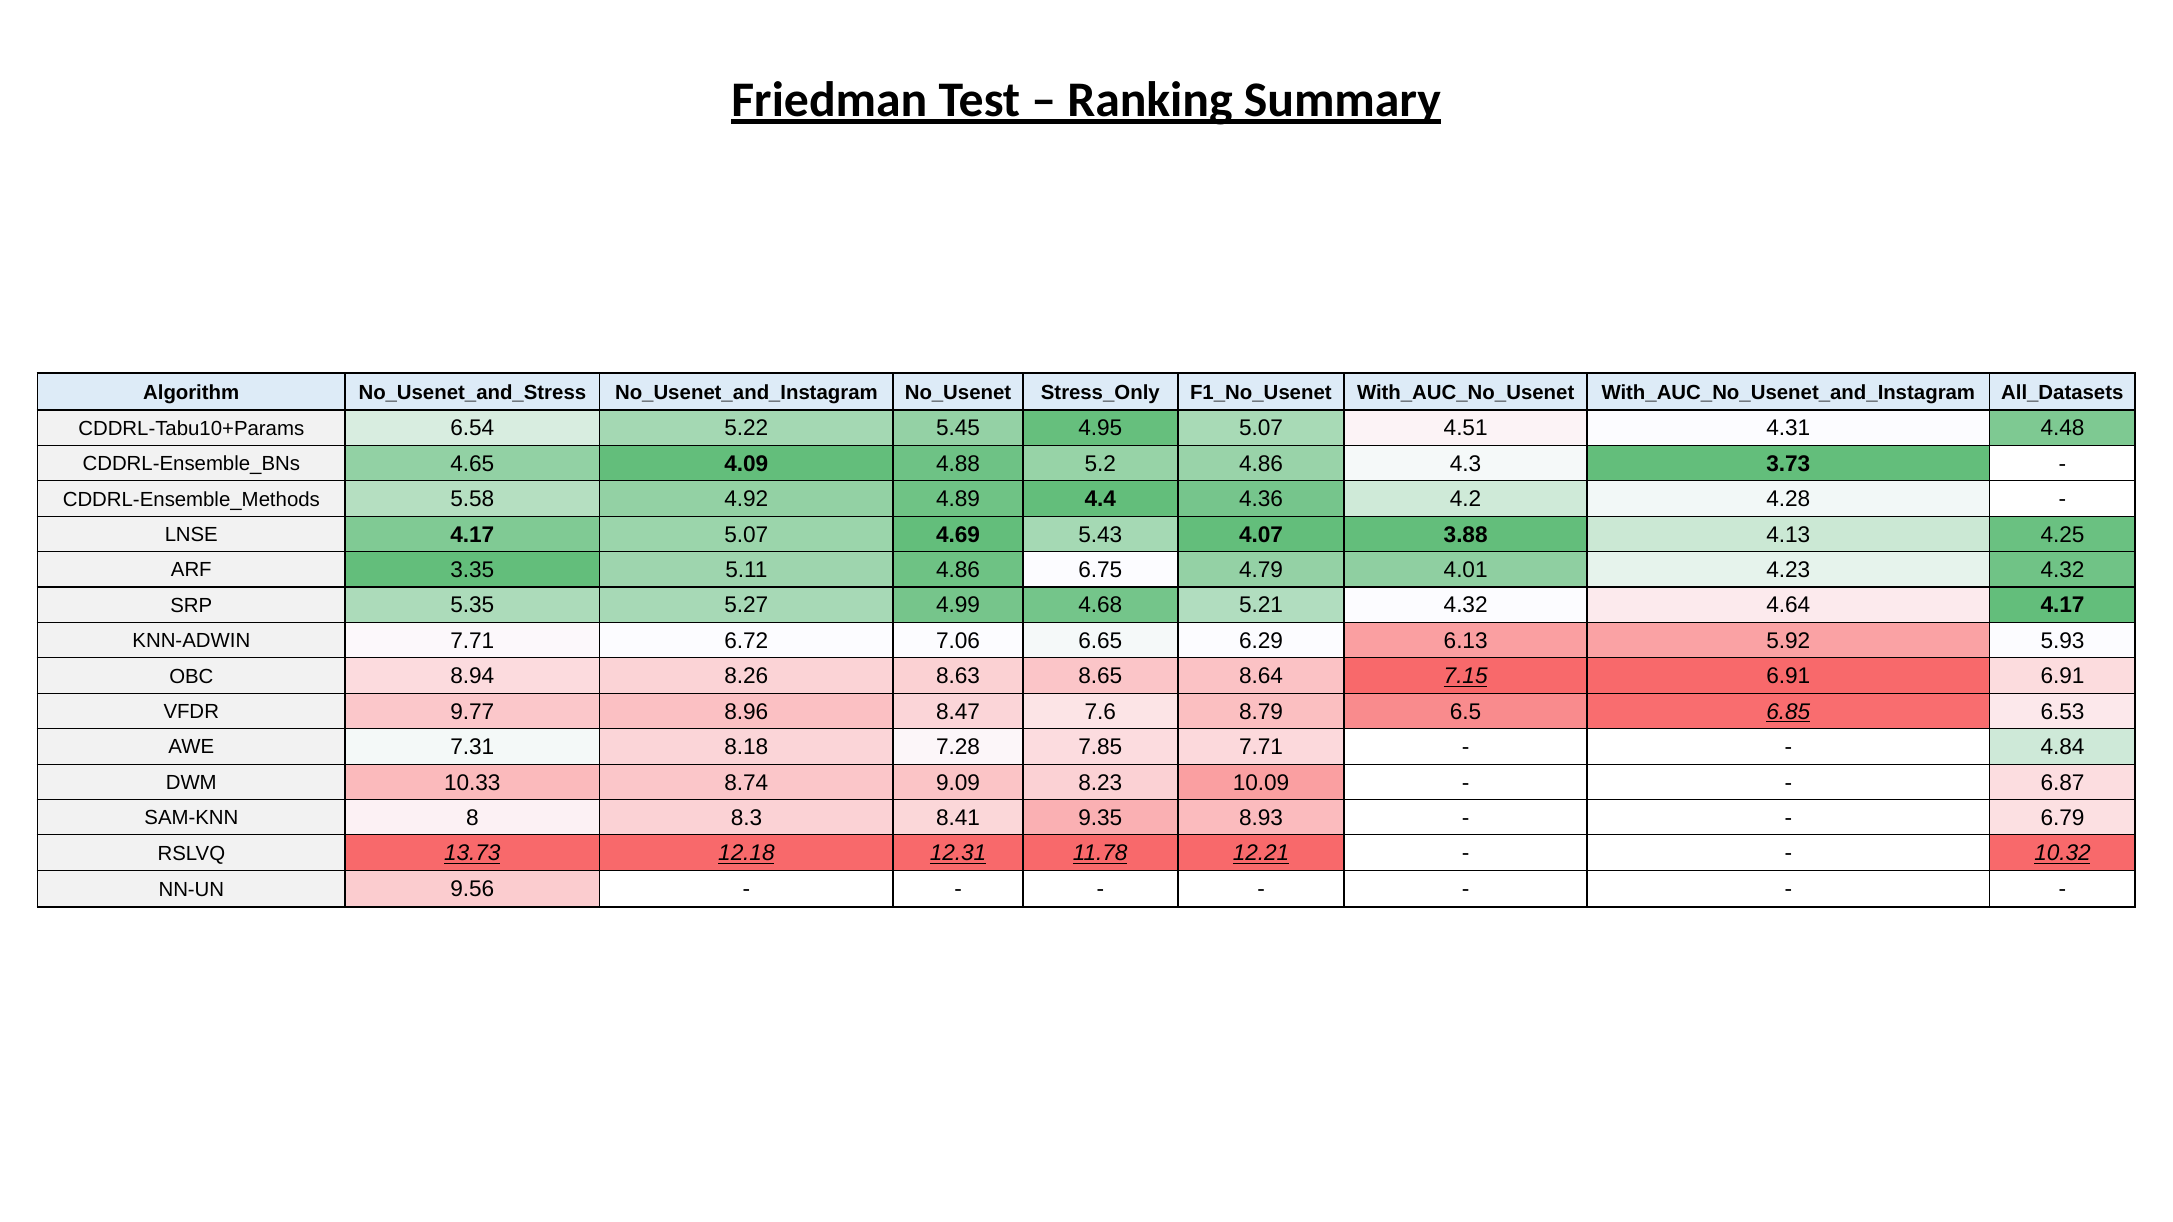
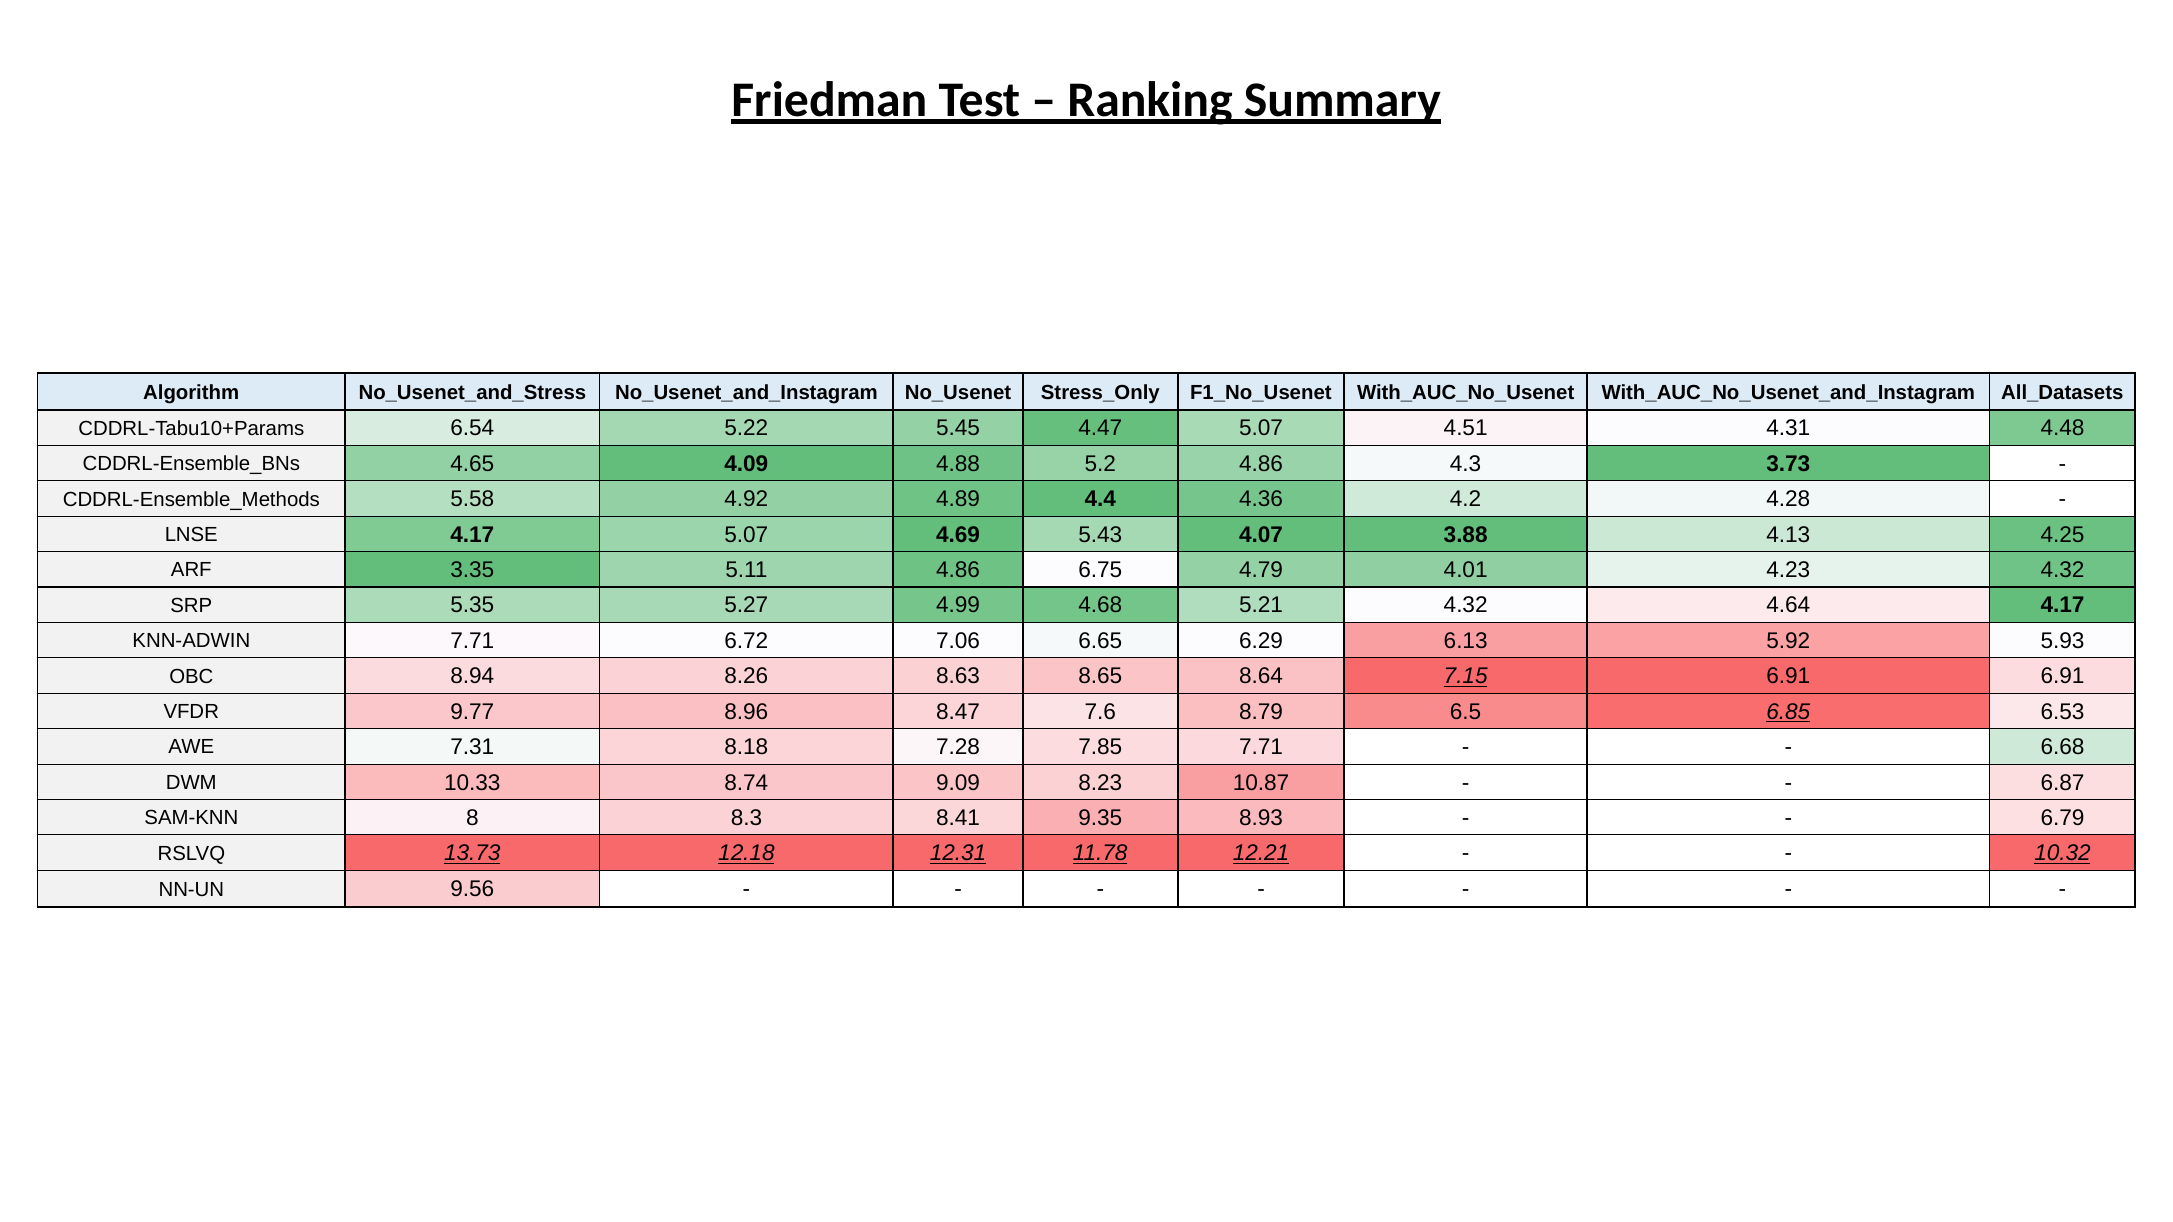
4.95: 4.95 -> 4.47 (1100, 429)
4.84: 4.84 -> 6.68 (2062, 747)
10.09: 10.09 -> 10.87 (1261, 783)
